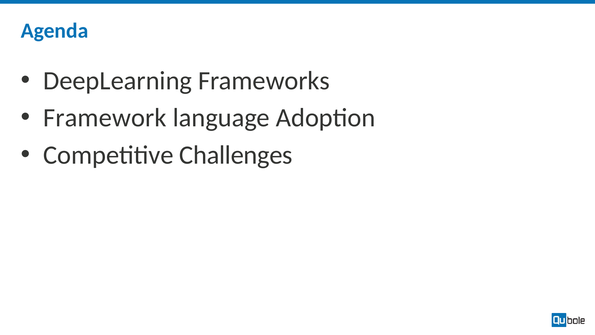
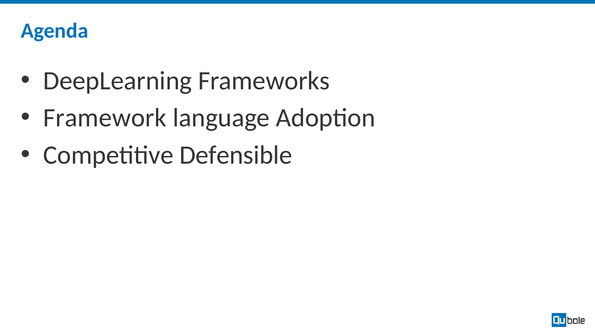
Challenges: Challenges -> Defensible (236, 155)
